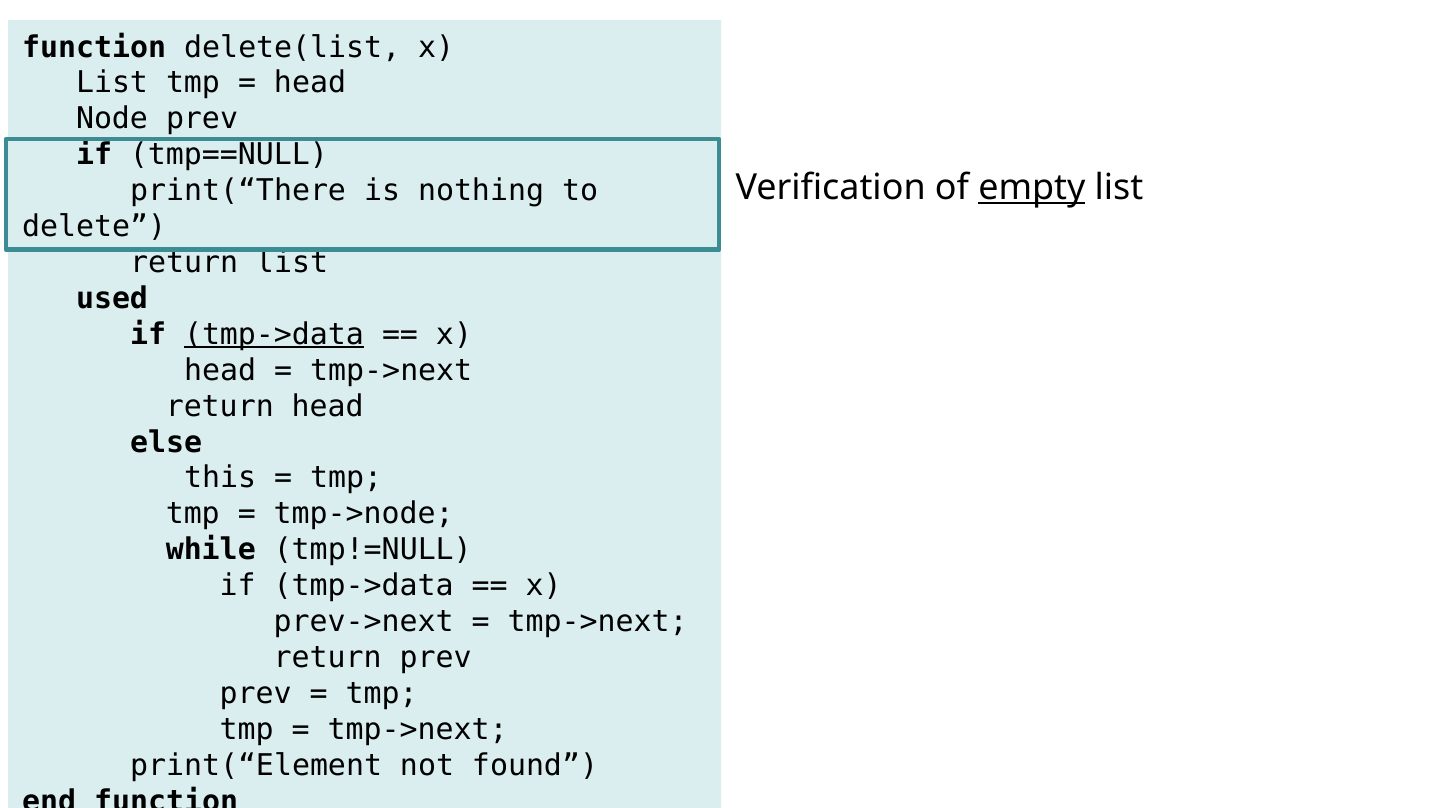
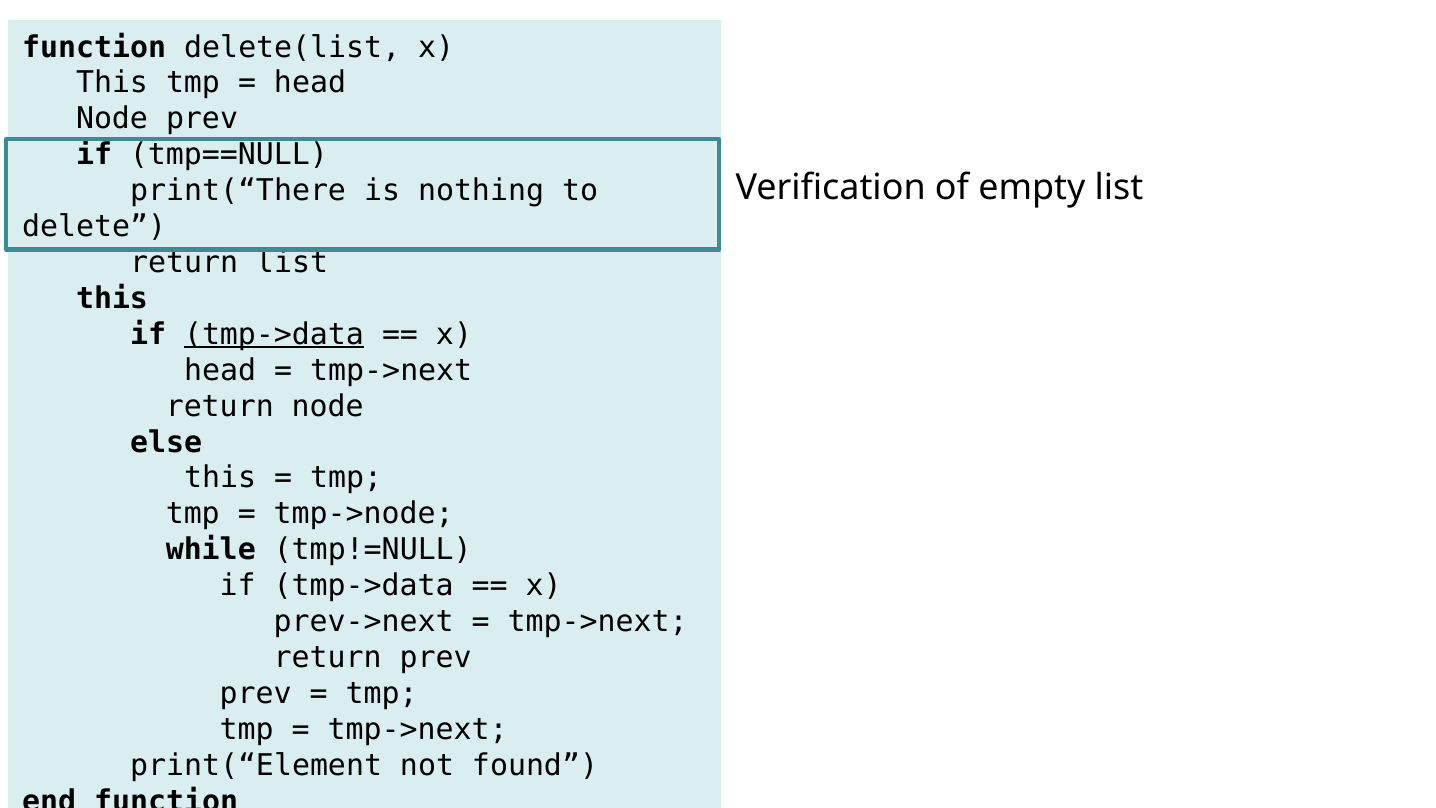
List: List -> This (112, 83)
empty underline: present -> none (1032, 187)
used: used -> this (112, 298)
return head: head -> node (328, 406)
